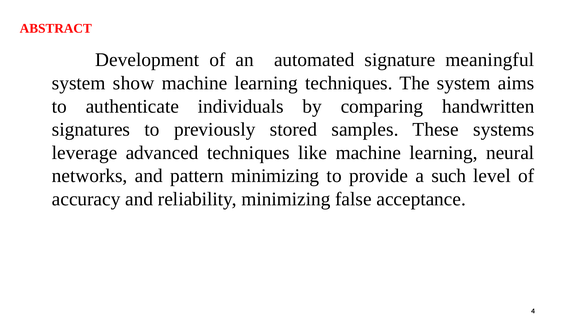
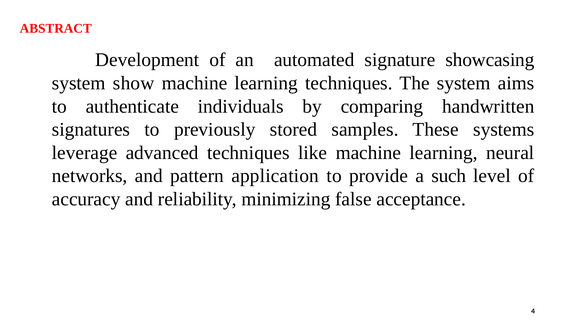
meaningful: meaningful -> showcasing (490, 60)
pattern minimizing: minimizing -> application (275, 176)
